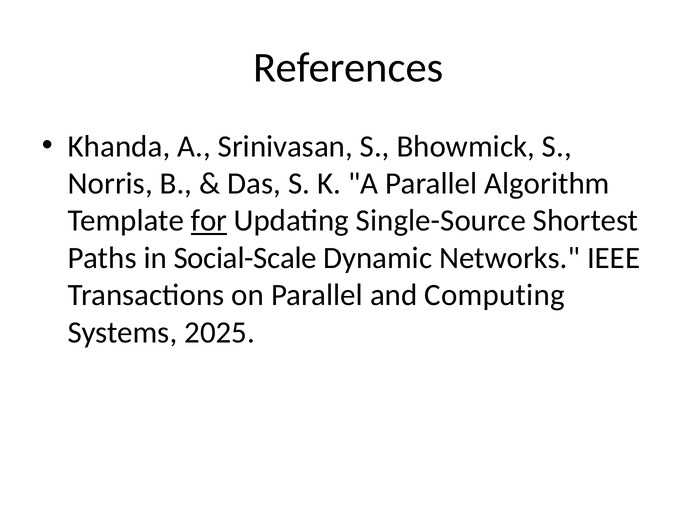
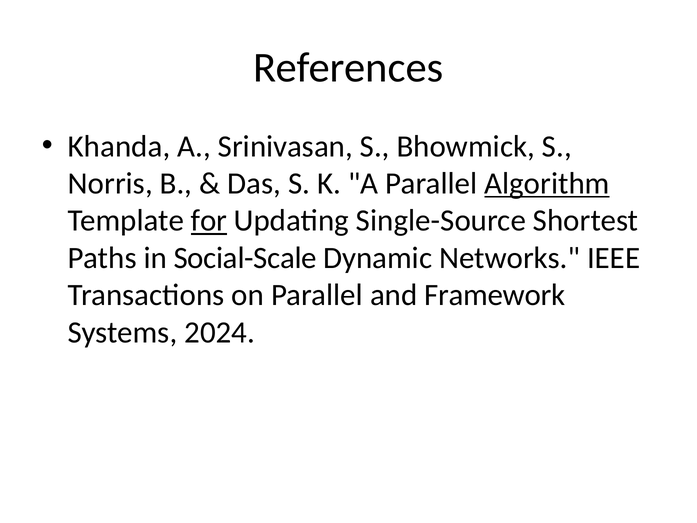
Algorithm underline: none -> present (547, 183)
Computing: Computing -> Framework (495, 295)
2025: 2025 -> 2024 (220, 332)
